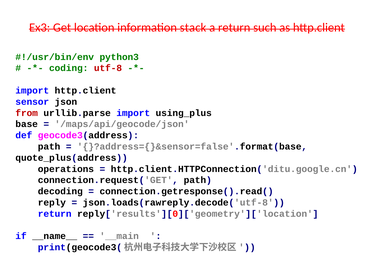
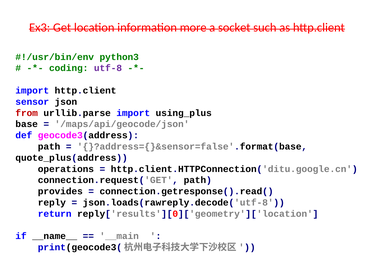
stack: stack -> more (193, 28)
a return: return -> socket (234, 28)
utf-8 colour: red -> purple (108, 68)
decoding: decoding -> provides (60, 192)
